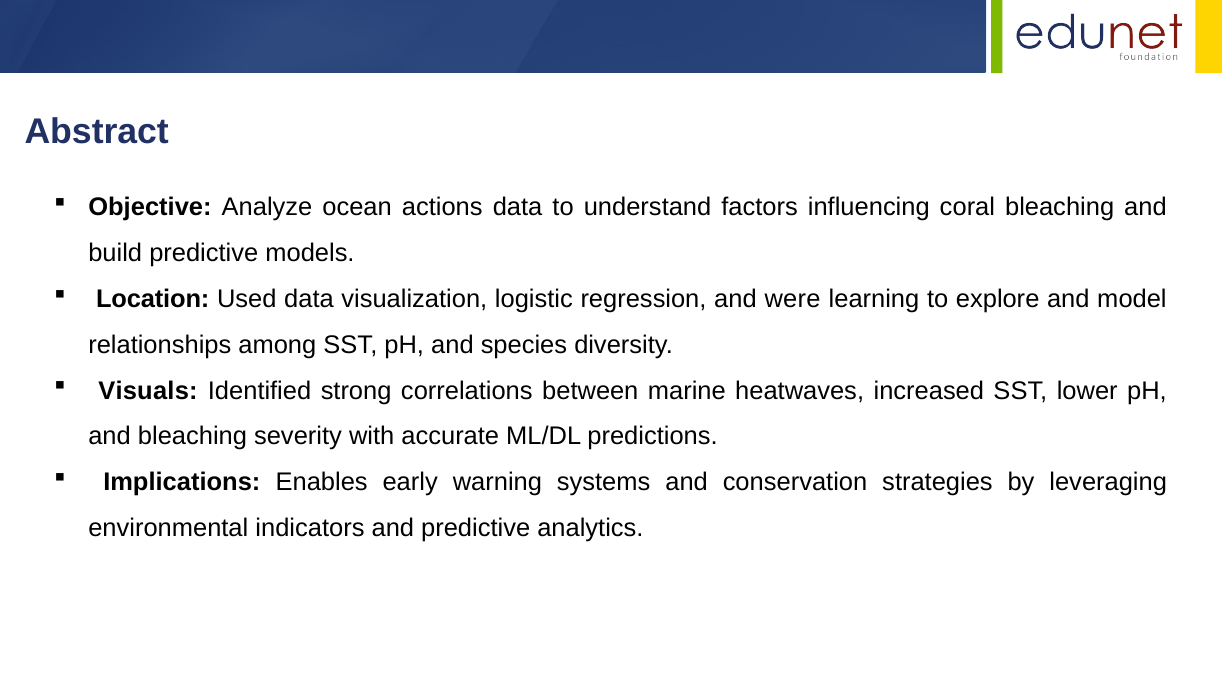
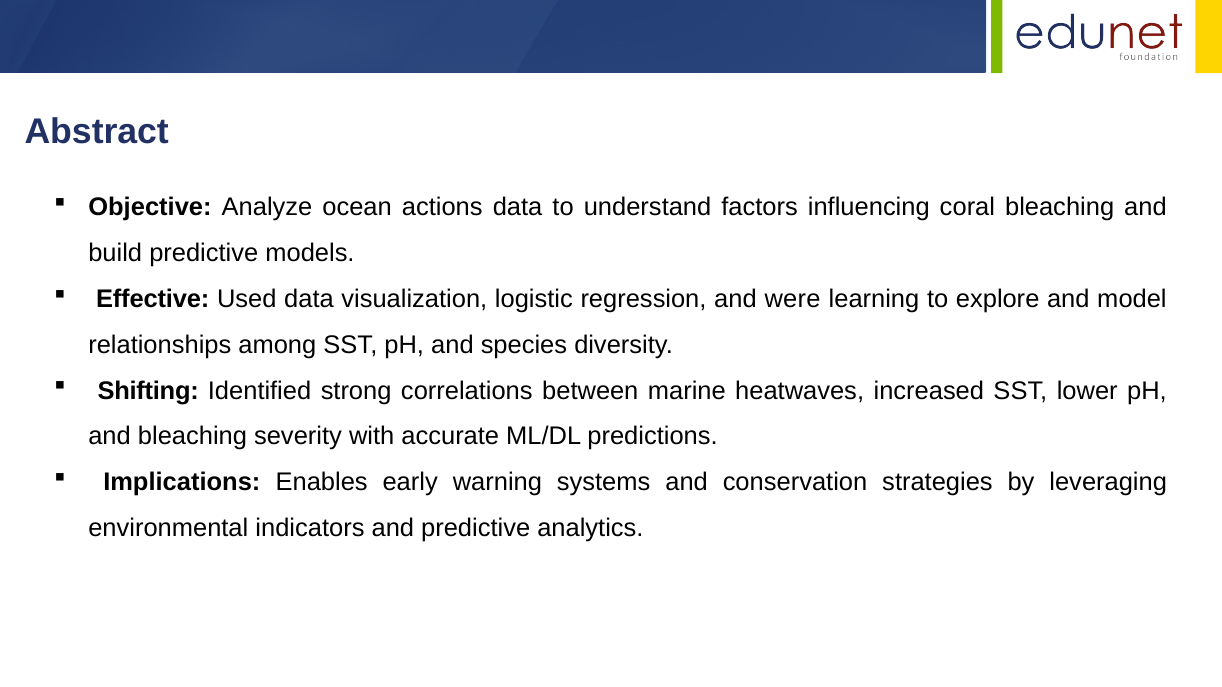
Location: Location -> Effective (153, 299)
Visuals: Visuals -> Shifting (148, 391)
